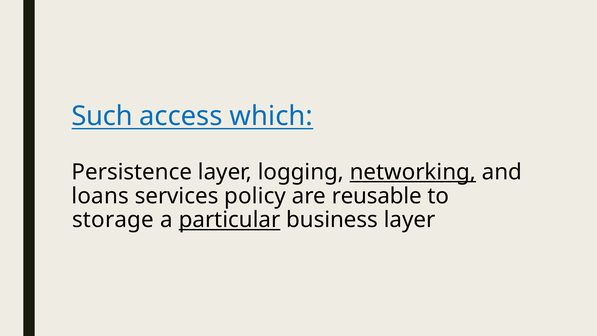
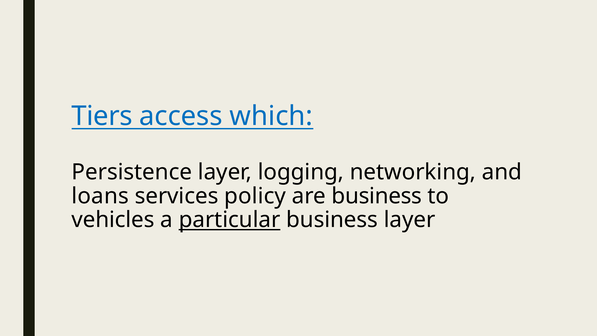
Such: Such -> Tiers (102, 116)
networking underline: present -> none (413, 172)
are reusable: reusable -> business (377, 196)
storage: storage -> vehicles (113, 220)
